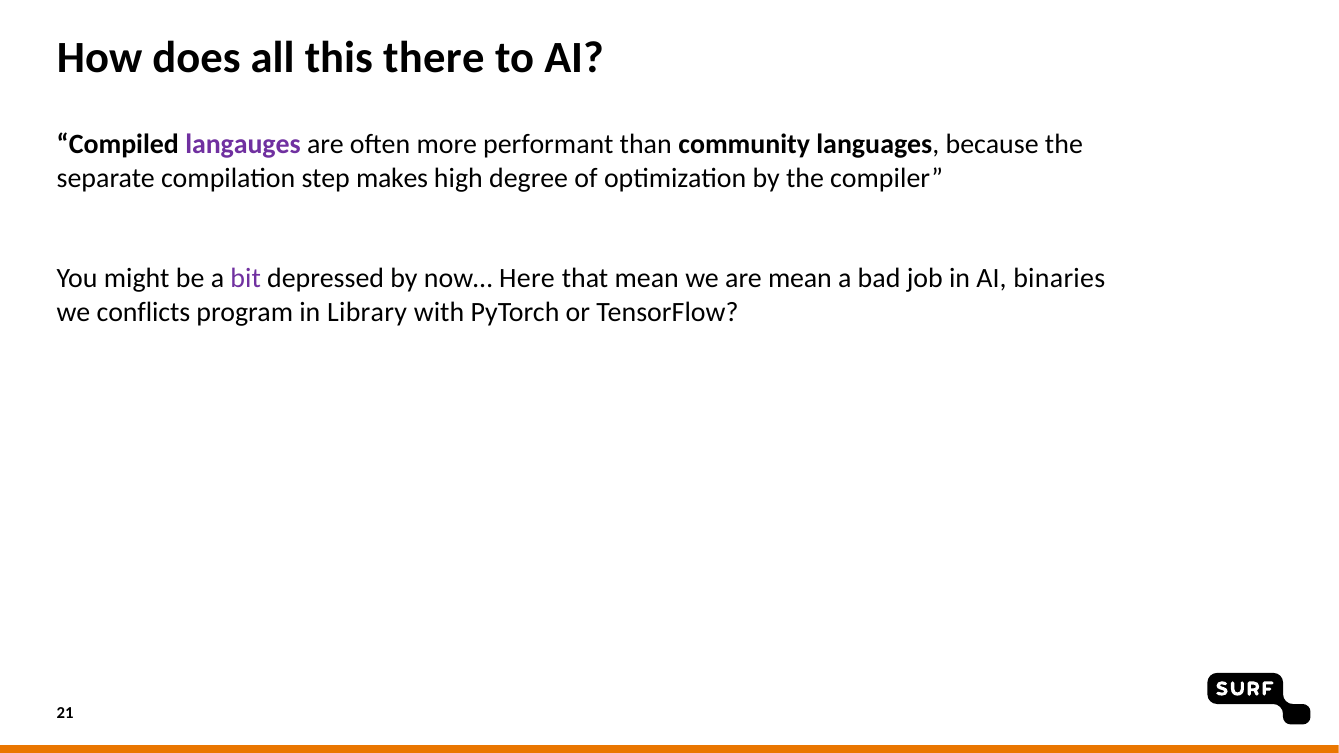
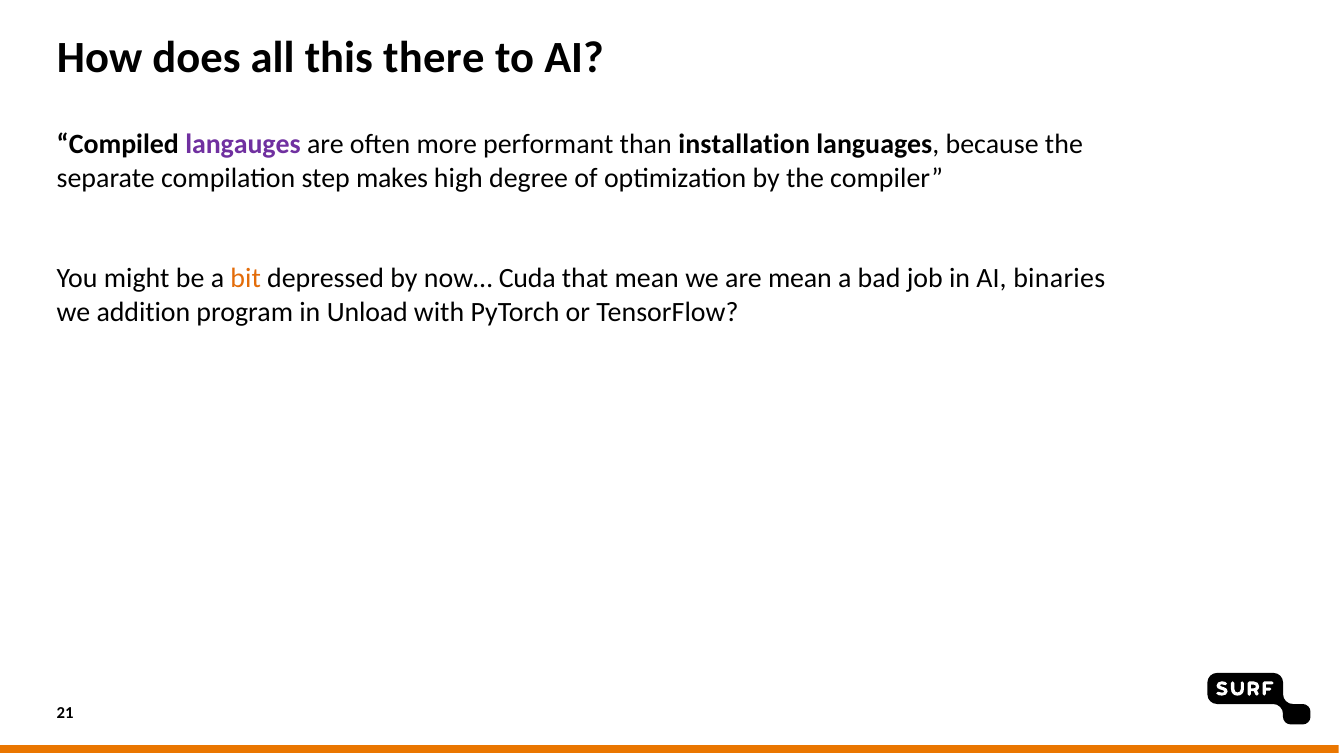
community: community -> installation (744, 144)
bit colour: purple -> orange (246, 278)
Here: Here -> Cuda (527, 278)
conflicts: conflicts -> addition (143, 312)
Library: Library -> Unload (367, 312)
